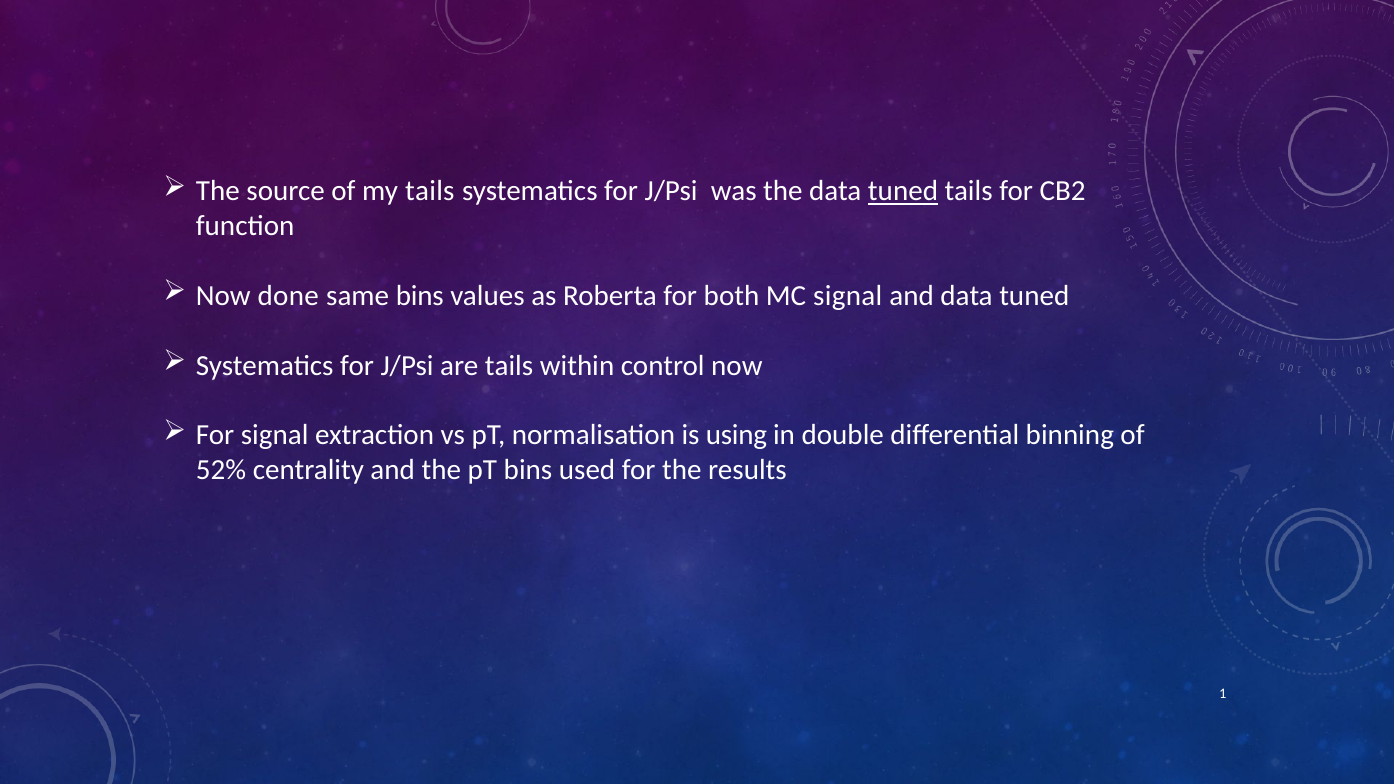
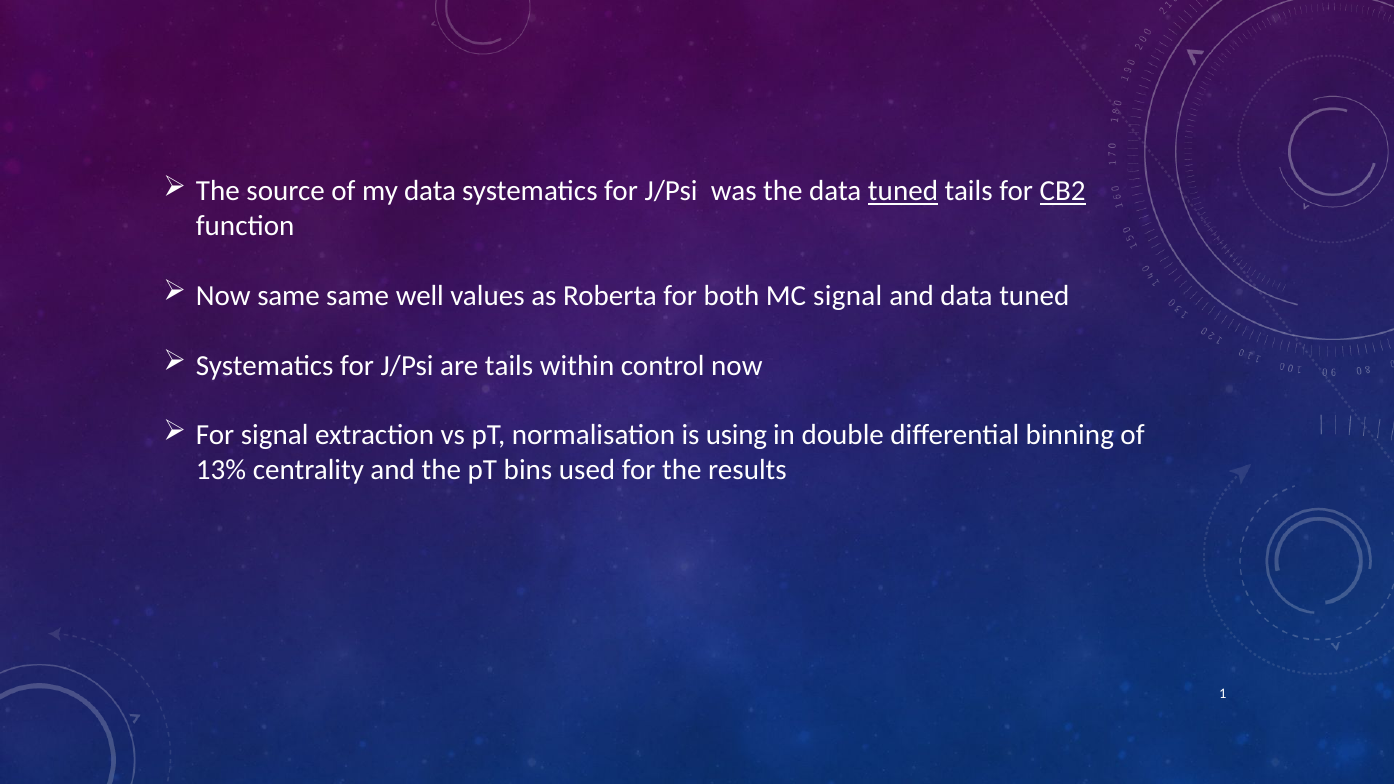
my tails: tails -> data (430, 191)
CB2 underline: none -> present (1063, 191)
Now done: done -> same (288, 296)
same bins: bins -> well (420, 296)
52%: 52% -> 13% (221, 470)
